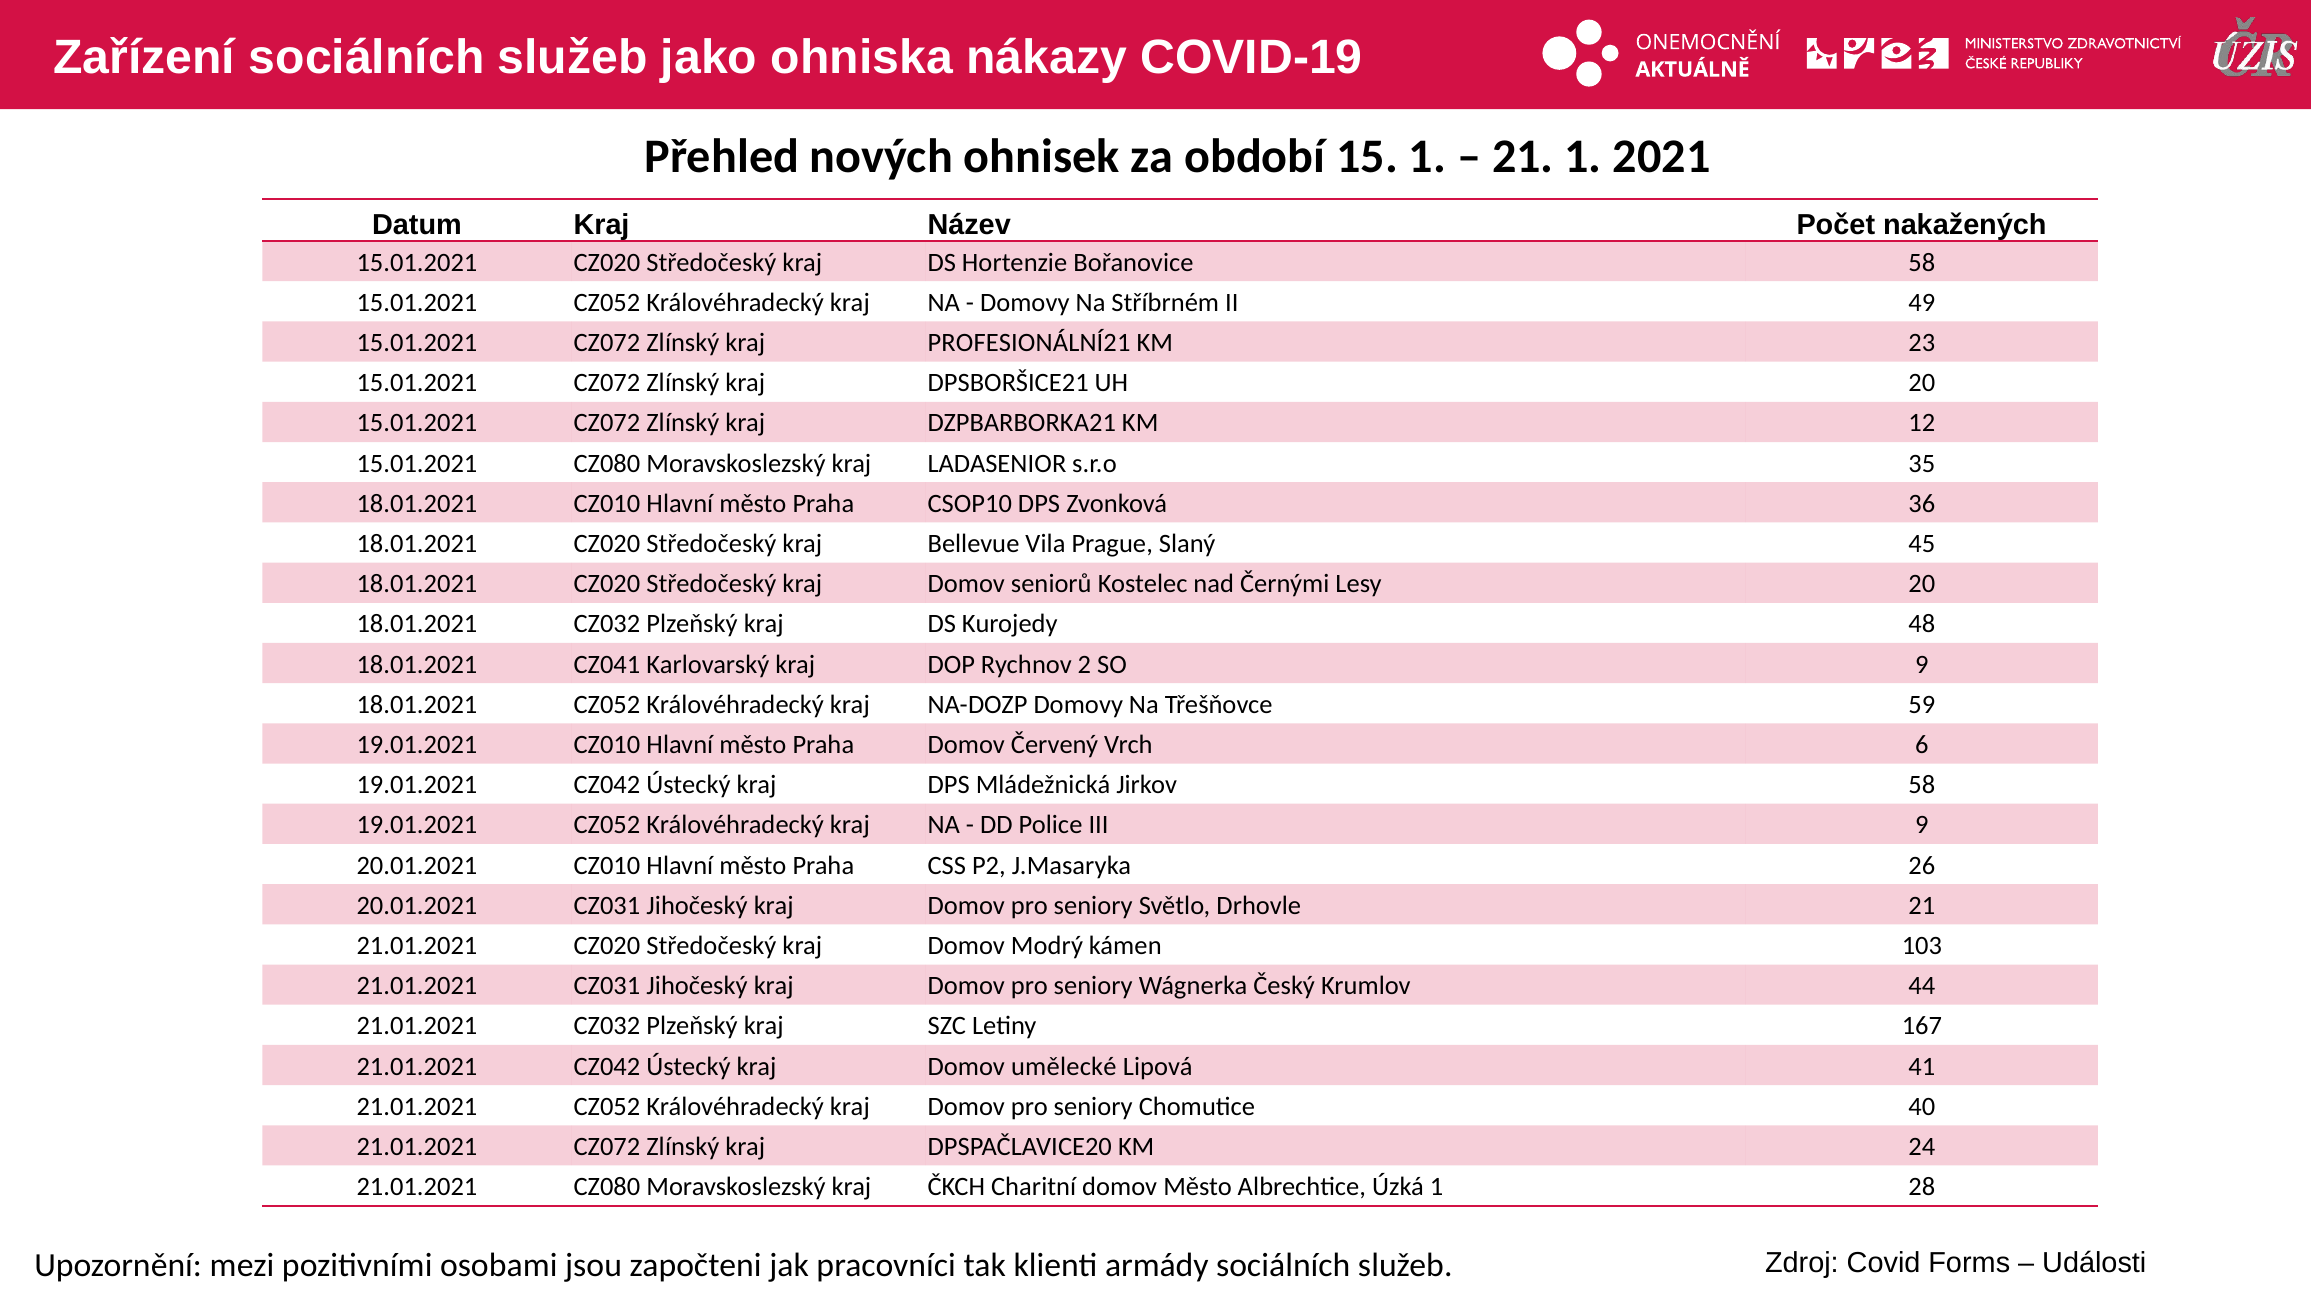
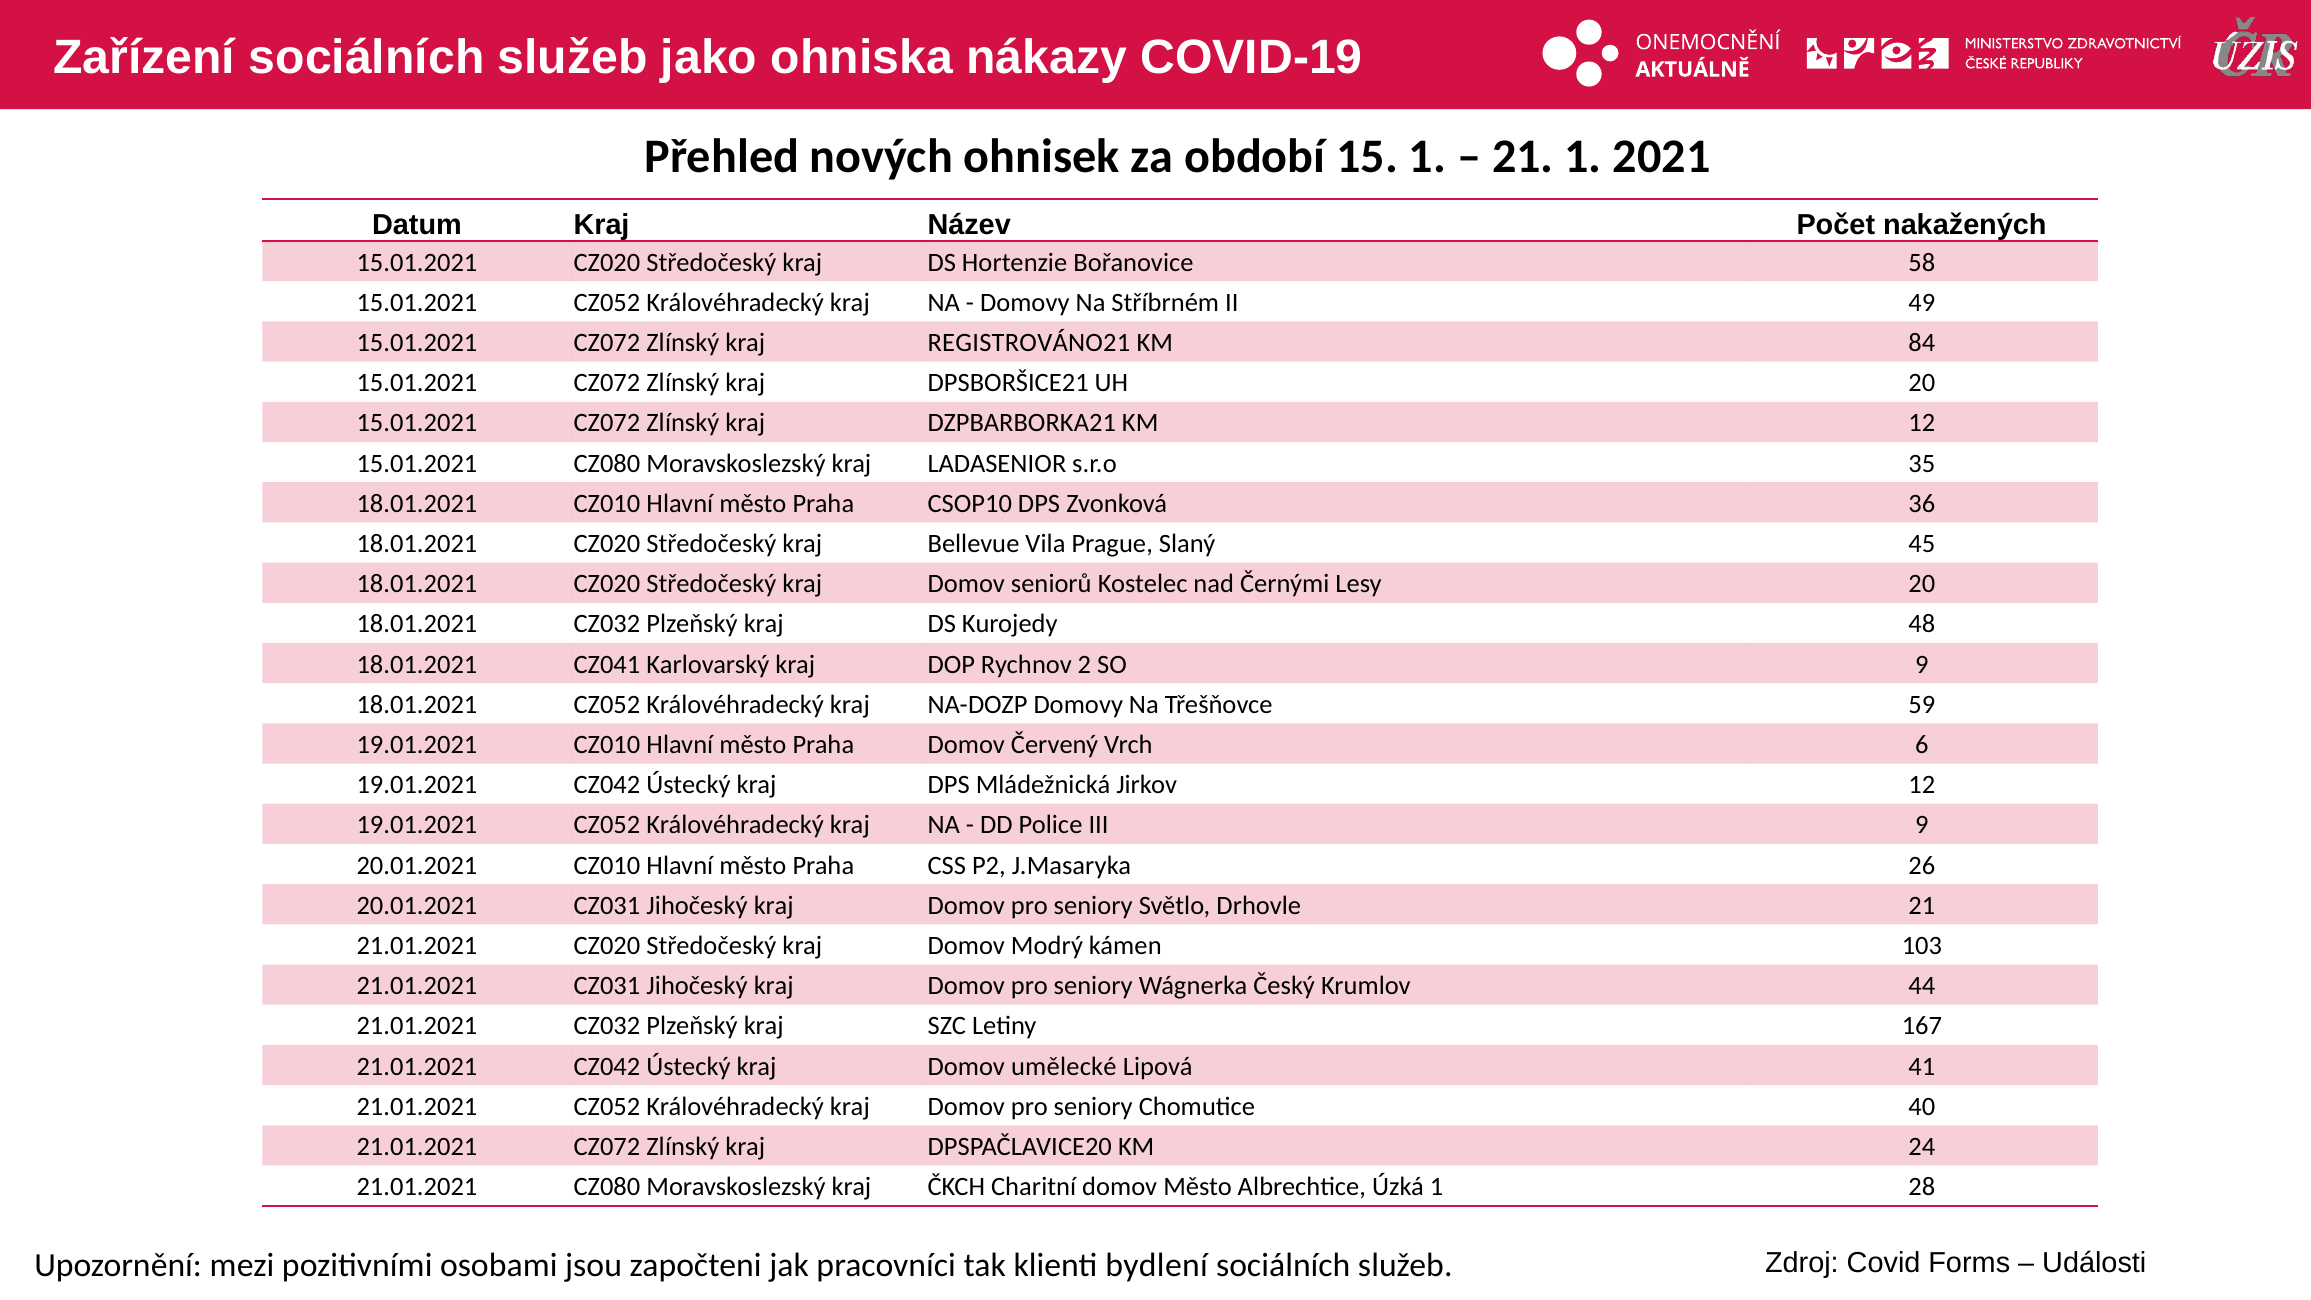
PROFESIONÁLNÍ21: PROFESIONÁLNÍ21 -> REGISTROVÁNO21 (1029, 343)
23: 23 -> 84 (1922, 343)
Jirkov 58: 58 -> 12 (1922, 785)
armády: armády -> bydlení (1157, 1266)
